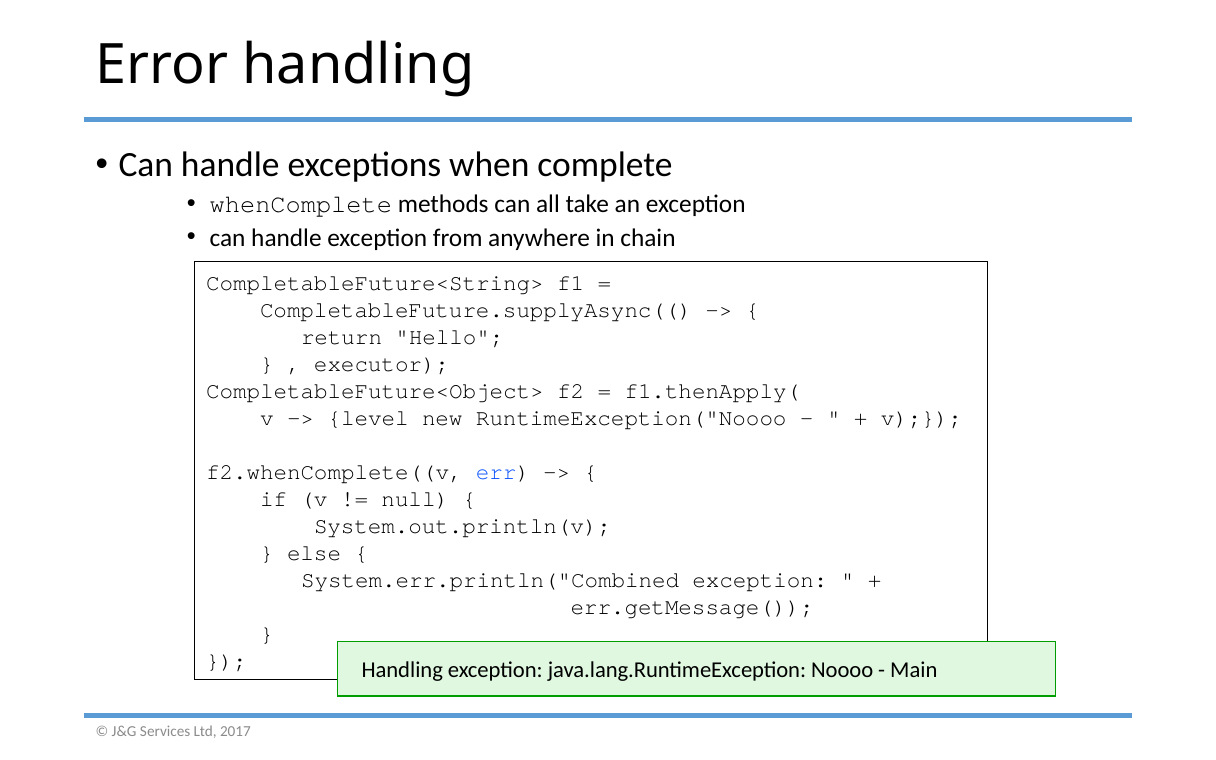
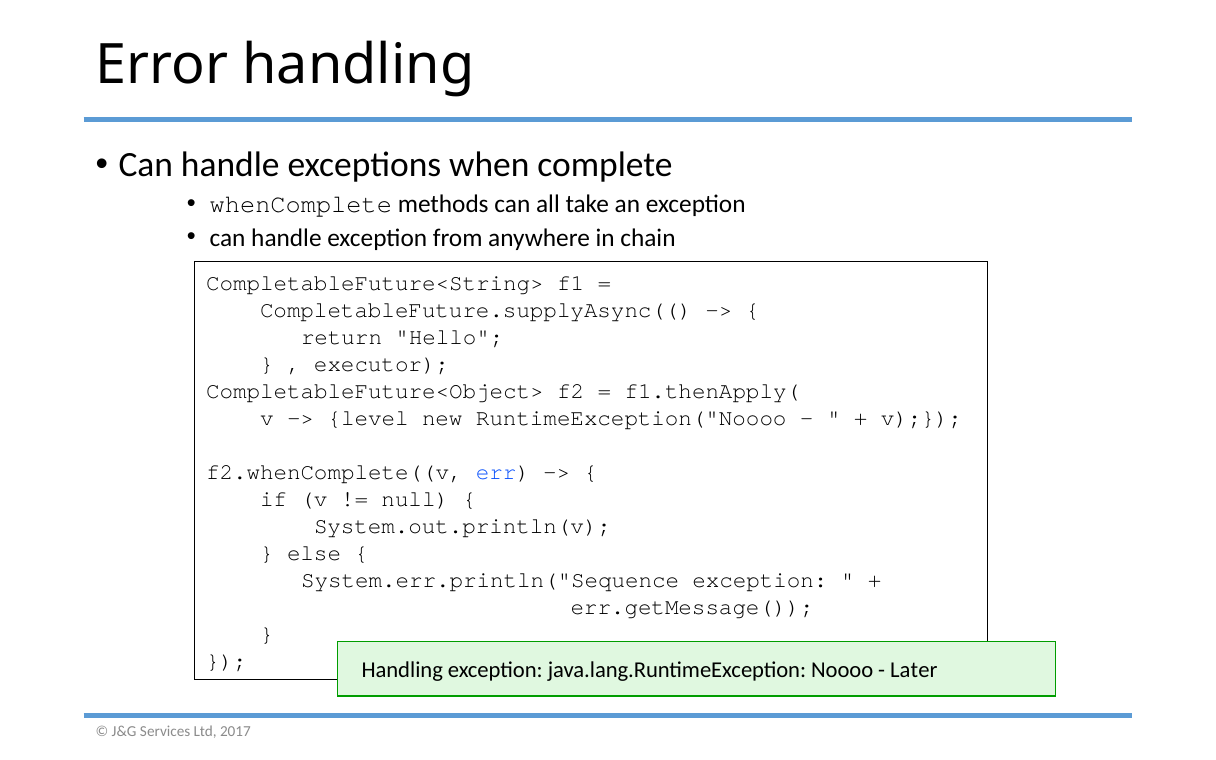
System.err.println("Combined: System.err.println("Combined -> System.err.println("Sequence (490, 580)
Main: Main -> Later (914, 670)
